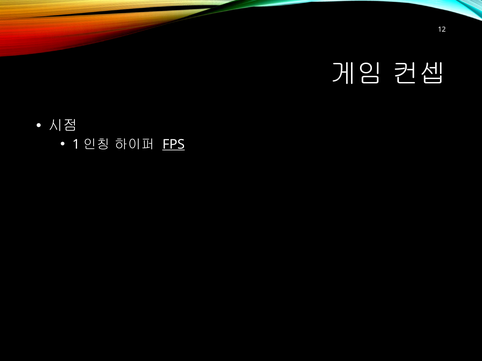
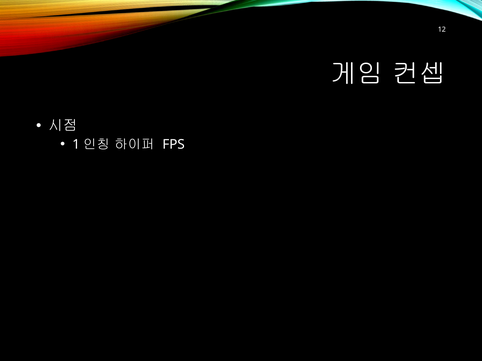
FPS underline: present -> none (174, 144)
